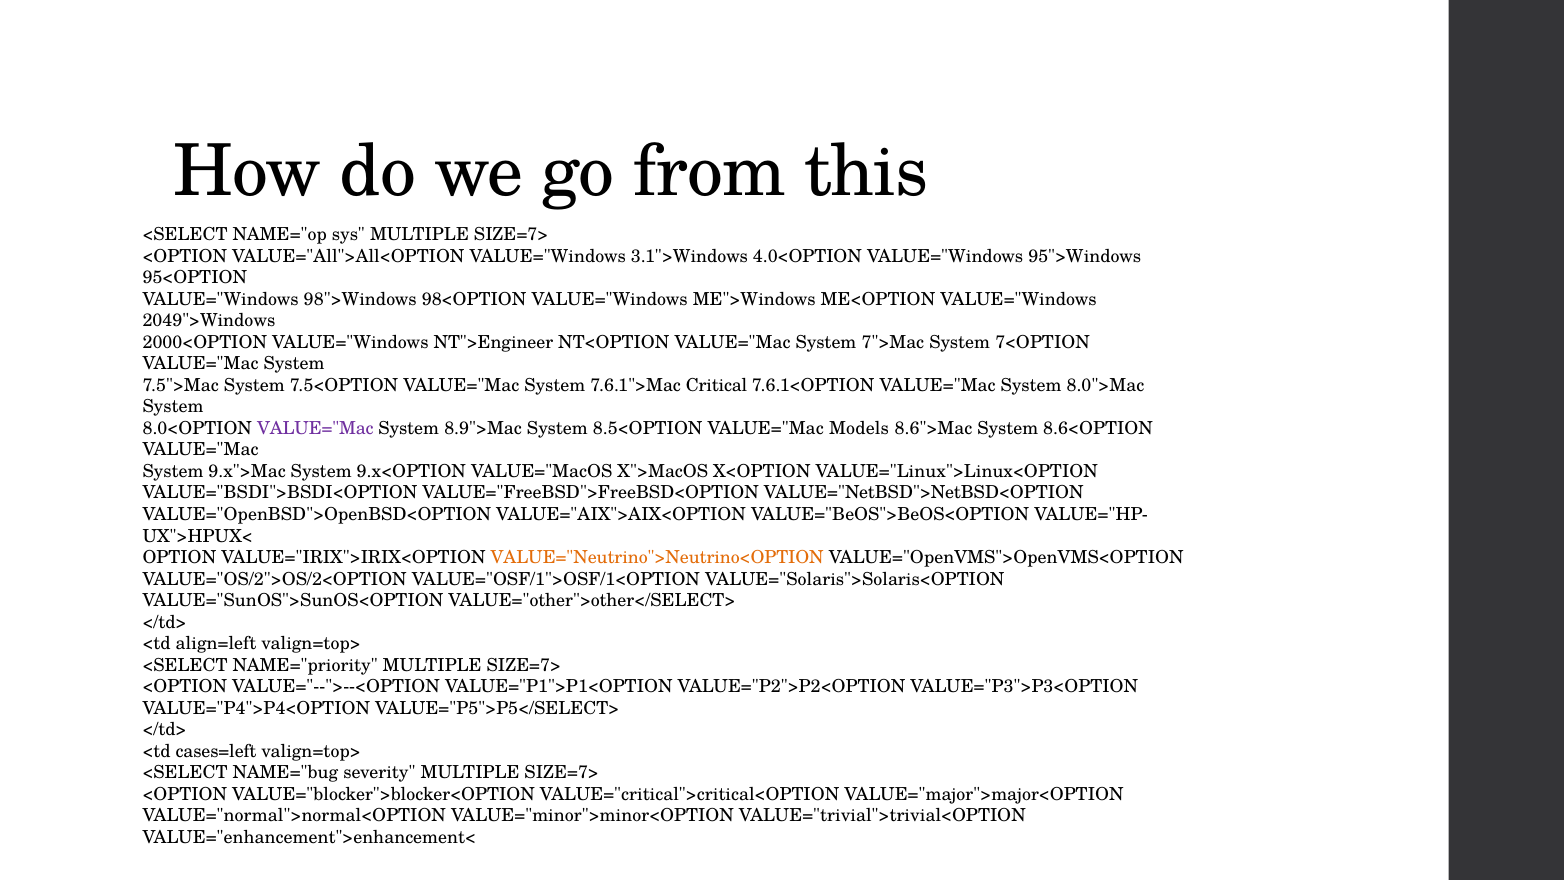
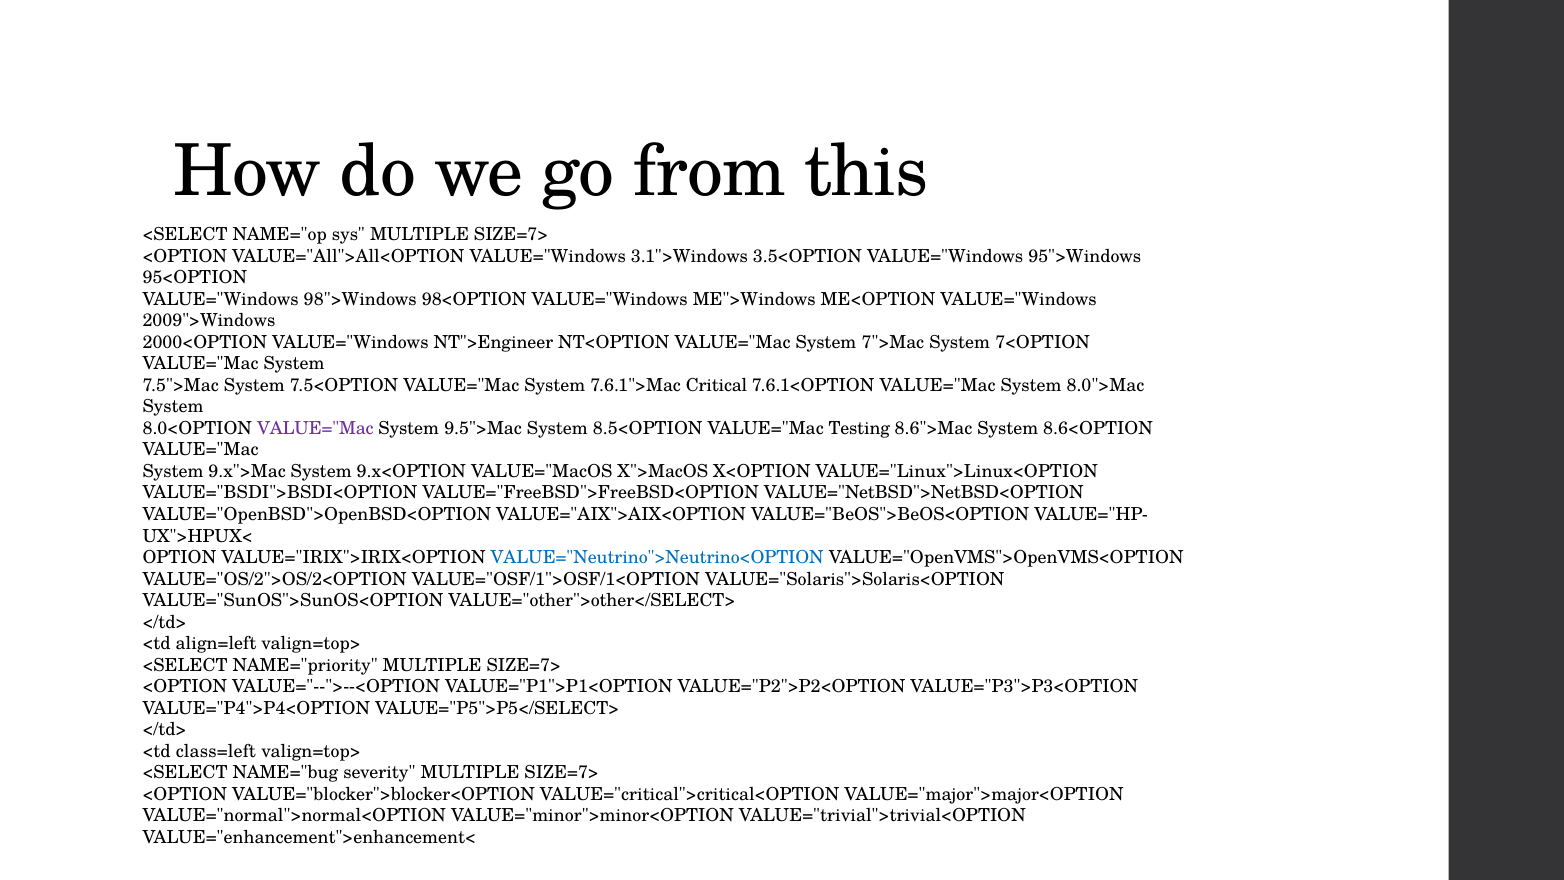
4.0<OPTION: 4.0<OPTION -> 3.5<OPTION (807, 256)
2049">Windows: 2049">Windows -> 2009">Windows (209, 321)
8.9">Mac: 8.9">Mac -> 9.5">Mac (483, 428)
Models: Models -> Testing (859, 428)
VALUE="Neutrino">Neutrino<OPTION colour: orange -> blue (657, 557)
cases=left: cases=left -> class=left (216, 751)
